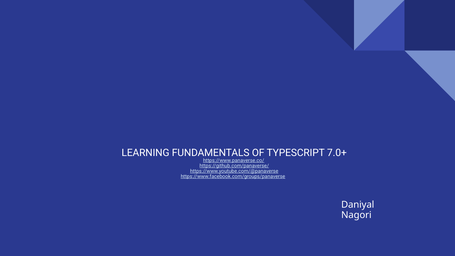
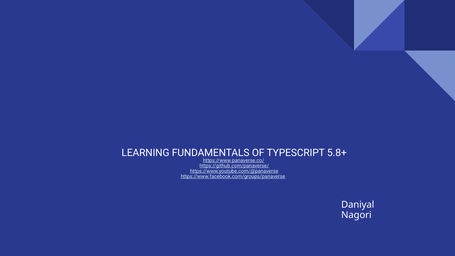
7.0+: 7.0+ -> 5.8+ (337, 153)
